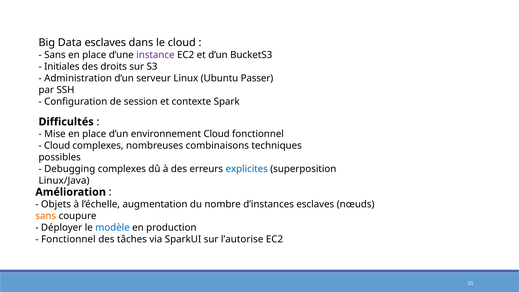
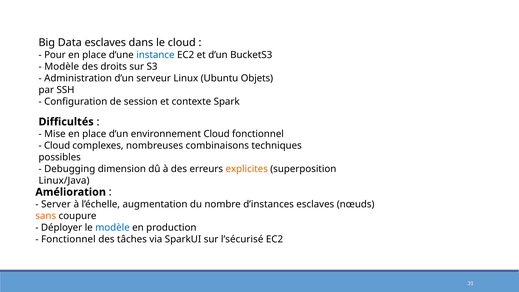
Sans: Sans -> Pour (55, 55)
instance colour: purple -> blue (155, 55)
Initiales: Initiales -> Modèle (62, 67)
Passer: Passer -> Objets (257, 78)
Debugging complexes: complexes -> dimension (122, 169)
explicites colour: blue -> orange (247, 169)
Objets: Objets -> Server (56, 204)
l’autorise: l’autorise -> l’sécurisé (242, 239)
